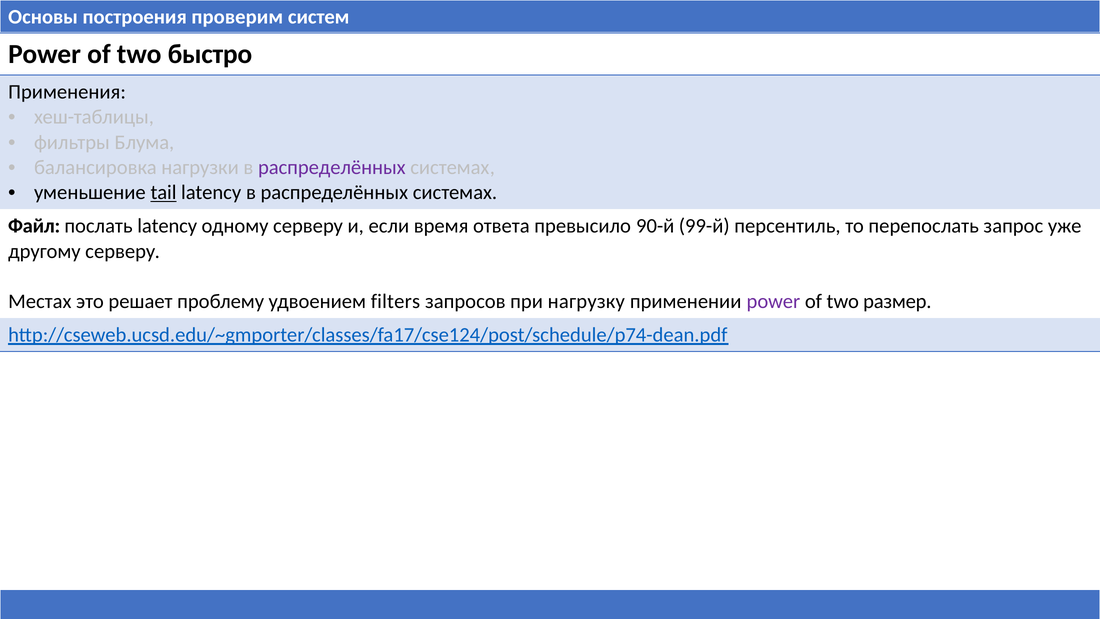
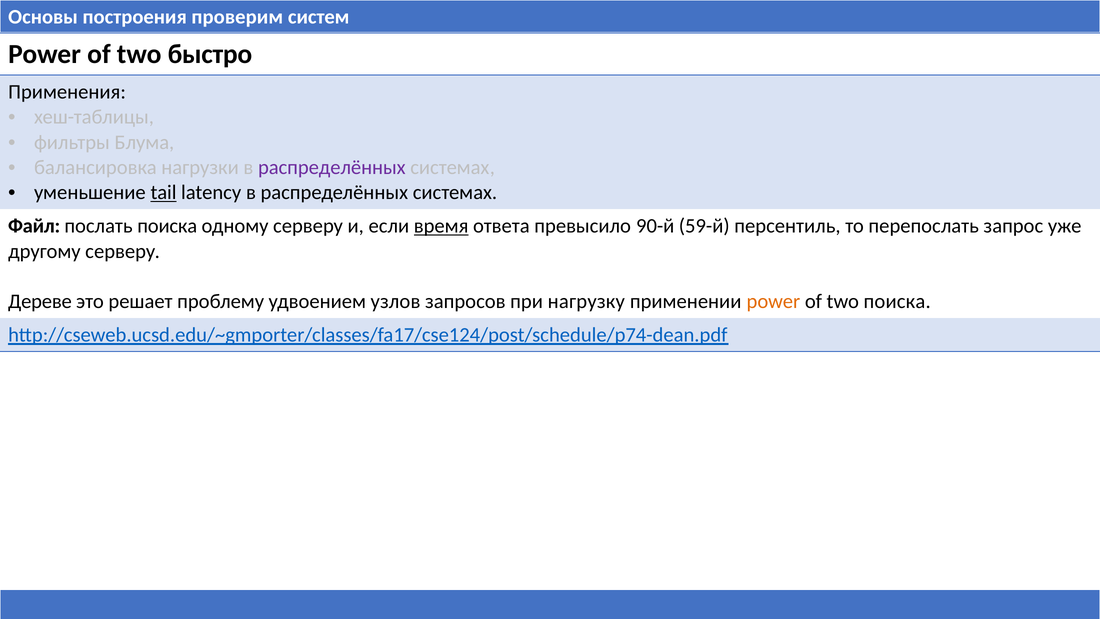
послать latency: latency -> поиска (167, 226)
время underline: none -> present (441, 226)
99-й: 99-й -> 59-й (704, 226)
Местах: Местах -> Дереве (40, 301)
filters: filters -> узлов (395, 301)
power colour: purple -> orange (773, 301)
two размер: размер -> поиска (897, 301)
